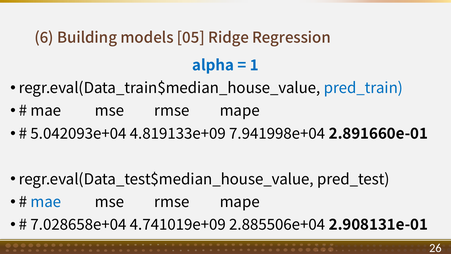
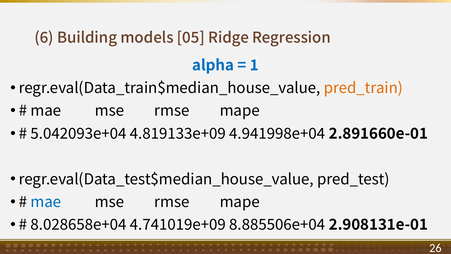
pred_train colour: blue -> orange (363, 88)
7.941998e+04: 7.941998e+04 -> 4.941998e+04 (277, 134)
7.028658e+04: 7.028658e+04 -> 8.028658e+04 (78, 225)
2.885506e+04: 2.885506e+04 -> 8.885506e+04 (277, 225)
